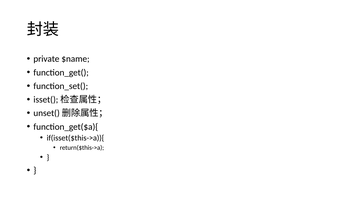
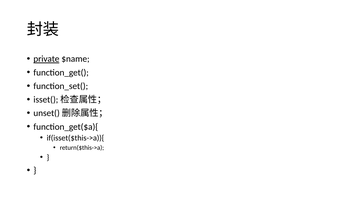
private underline: none -> present (46, 59)
